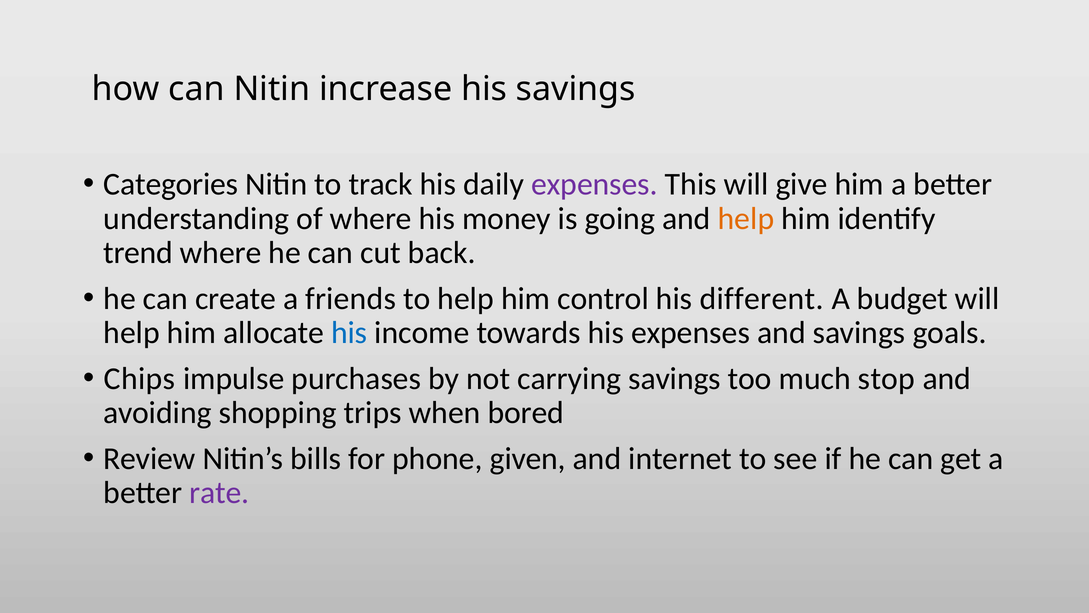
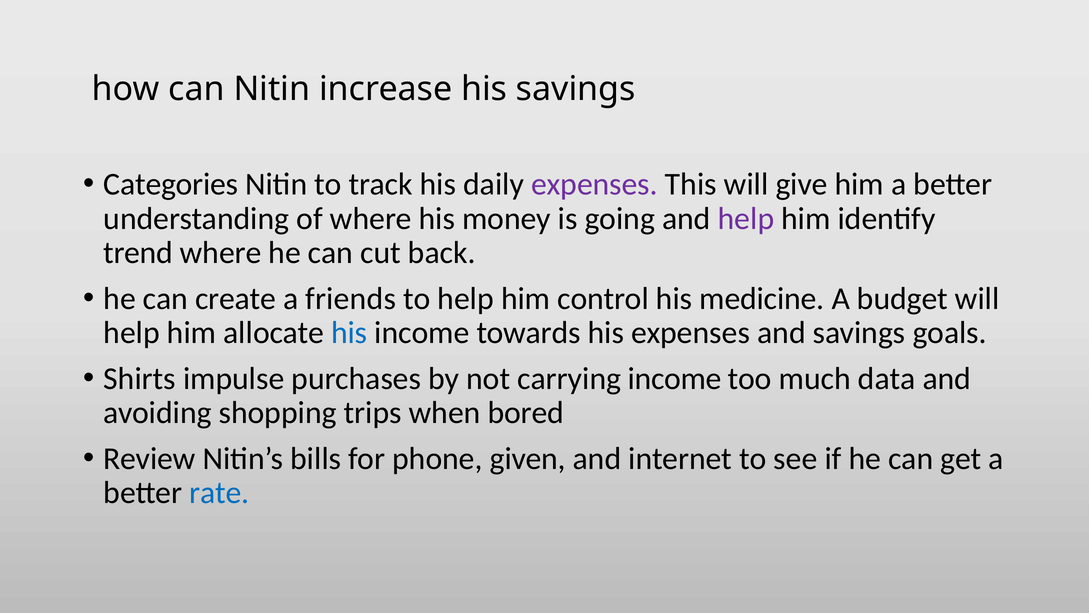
help colour: orange -> purple (746, 218)
different: different -> medicine (762, 298)
Chips: Chips -> Shirts (140, 378)
carrying savings: savings -> income (675, 378)
stop: stop -> data (887, 378)
rate colour: purple -> blue (219, 493)
